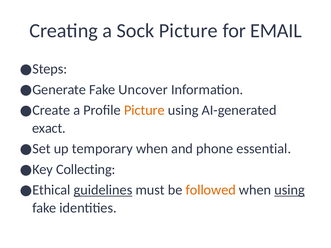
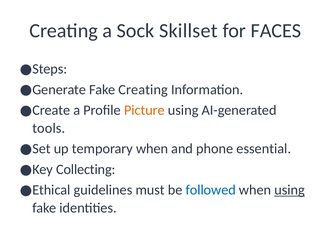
Sock Picture: Picture -> Skillset (188, 31)
EMAIL: EMAIL -> FACES (276, 31)
Fake Uncover: Uncover -> Creating (143, 90)
exact: exact -> tools (49, 128)
guidelines underline: present -> none (103, 190)
followed colour: orange -> blue (211, 190)
